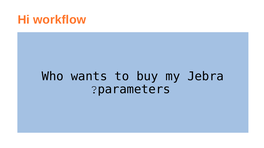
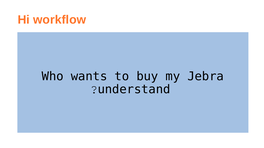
parameters: parameters -> understand (134, 90)
